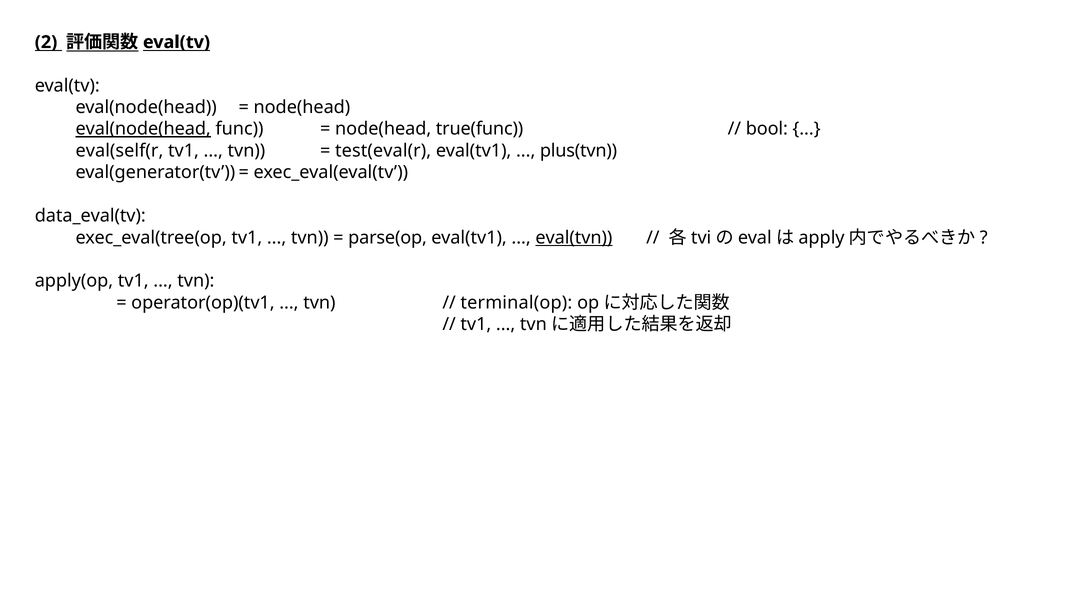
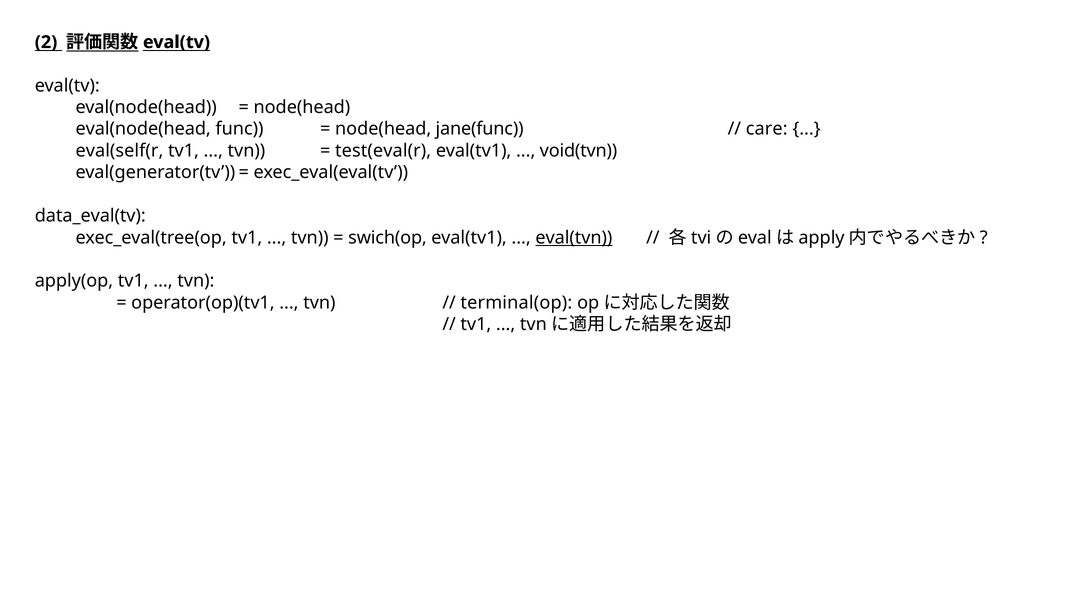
eval(node(head underline: present -> none (143, 129)
true(func: true(func -> jane(func (480, 129)
bool: bool -> care (767, 129)
plus(tvn: plus(tvn -> void(tvn (579, 151)
parse(op: parse(op -> swich(op (388, 238)
